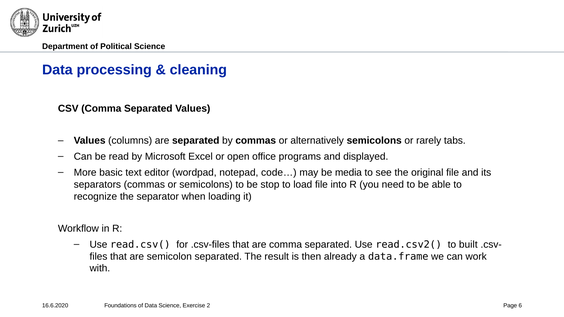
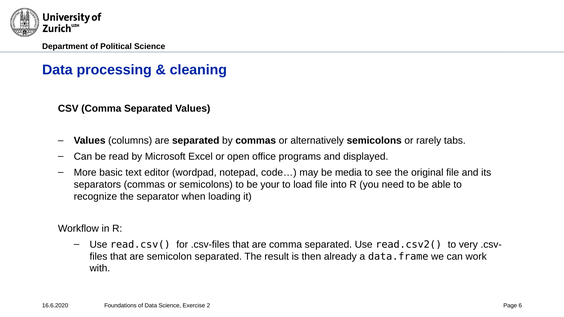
stop: stop -> your (270, 185)
built: built -> very (468, 245)
